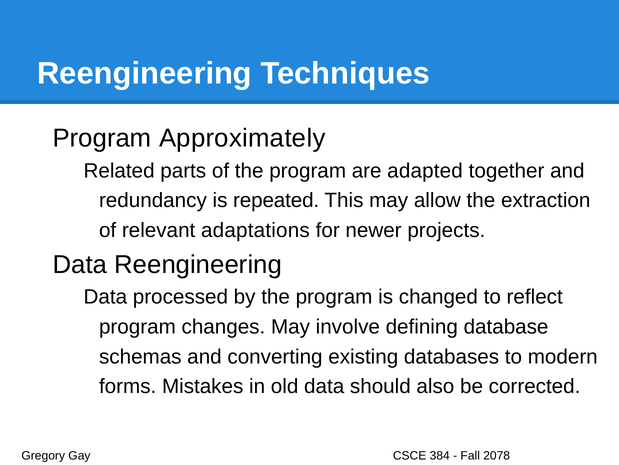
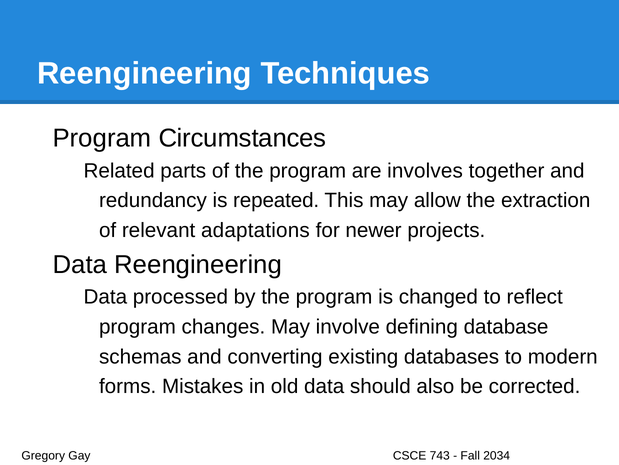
Approximately: Approximately -> Circumstances (242, 138)
adapted: adapted -> involves (425, 170)
384: 384 -> 743 (440, 455)
2078: 2078 -> 2034 (497, 455)
